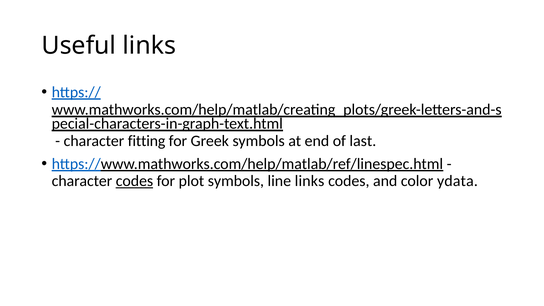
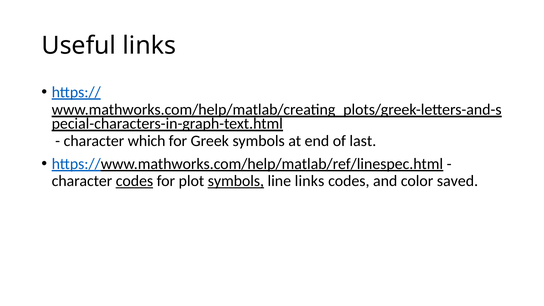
fitting: fitting -> which (147, 141)
symbols underline: none -> present (236, 181)
ydata: ydata -> saved (458, 181)
